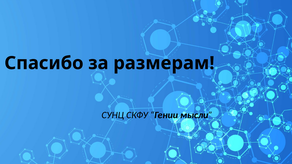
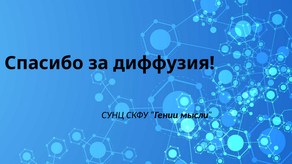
размерам: размерам -> диффузия (164, 63)
